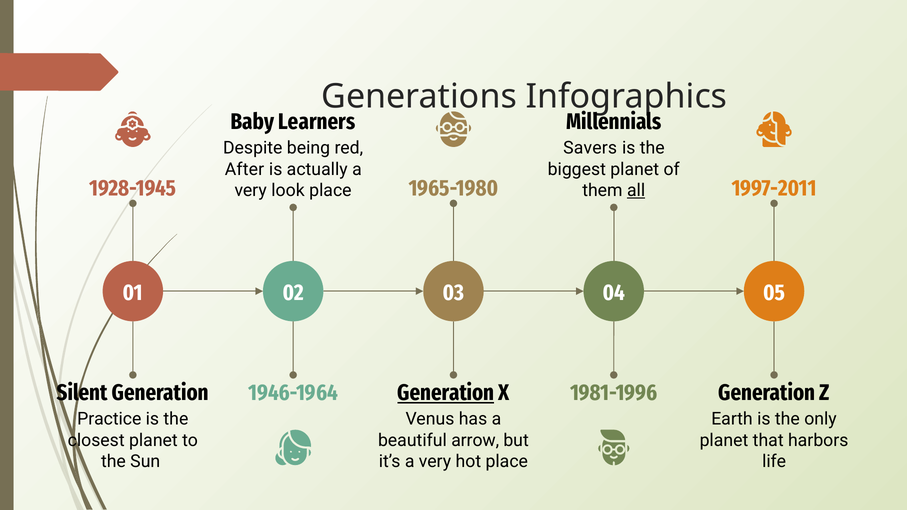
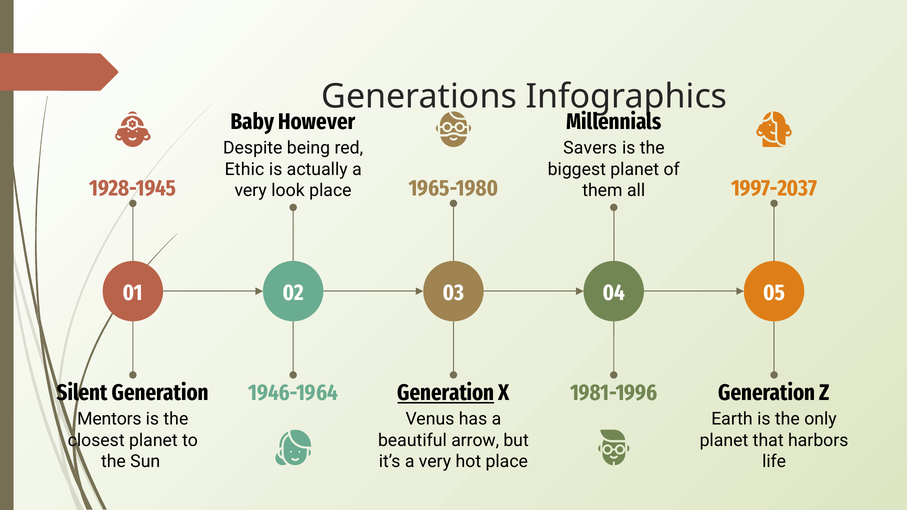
Learners: Learners -> However (317, 122)
After: After -> Ethic (244, 169)
1997-2011: 1997-2011 -> 1997-2037 (774, 189)
all underline: present -> none (636, 190)
Practice: Practice -> Mentors (109, 419)
